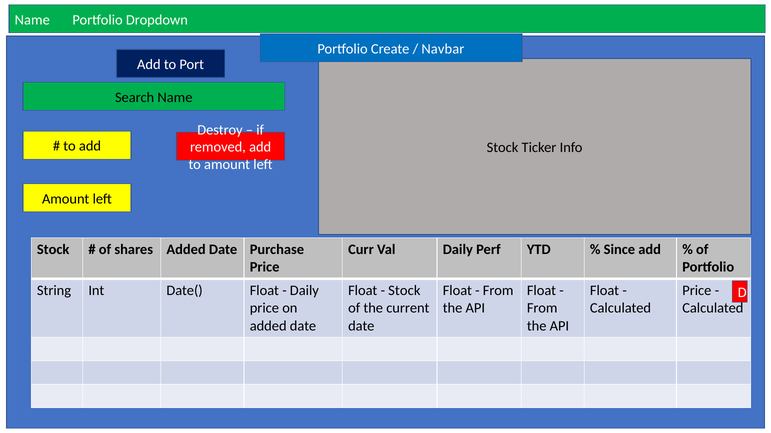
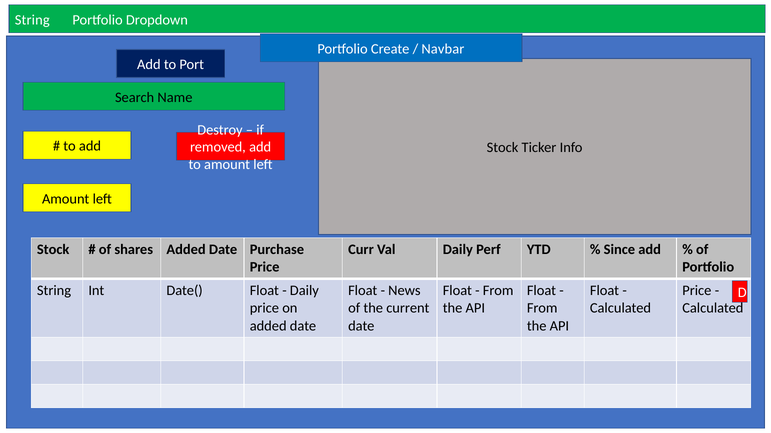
Name: Name -> String (32, 20)
Stock: Stock -> News (404, 291)
